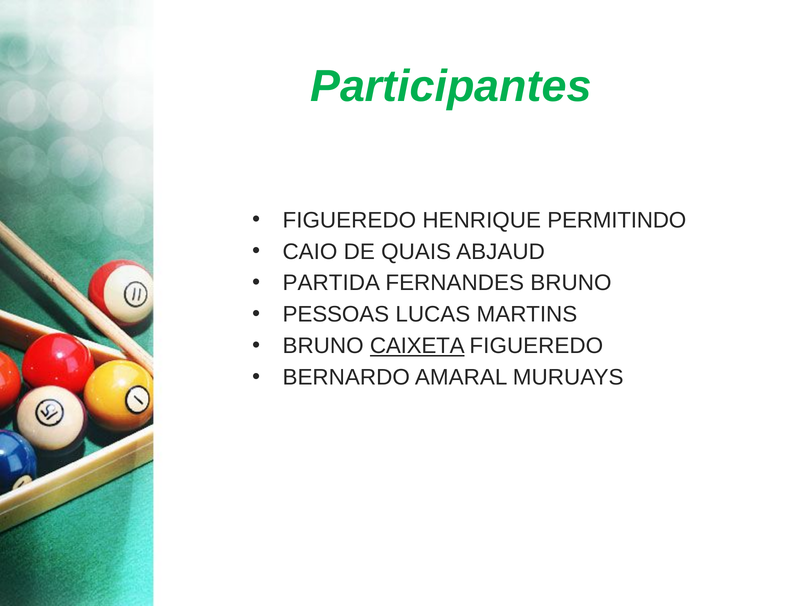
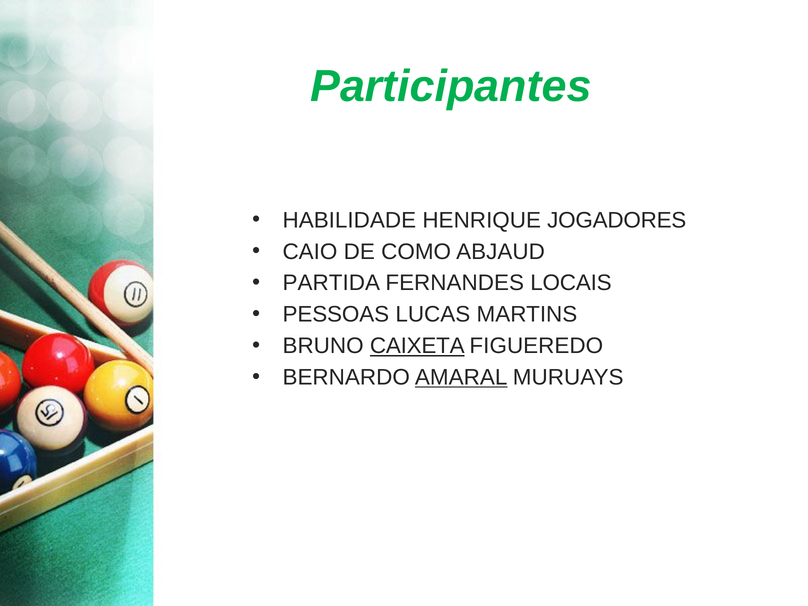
FIGUEREDO: FIGUEREDO -> HABILIDADE (349, 220)
PERMITINDO: PERMITINDO -> JOGADORES (617, 220)
QUAIS: QUAIS -> COMO (416, 252)
FERNANDES BRUNO: BRUNO -> LOCAIS (571, 283)
AMARAL underline: none -> present (461, 377)
